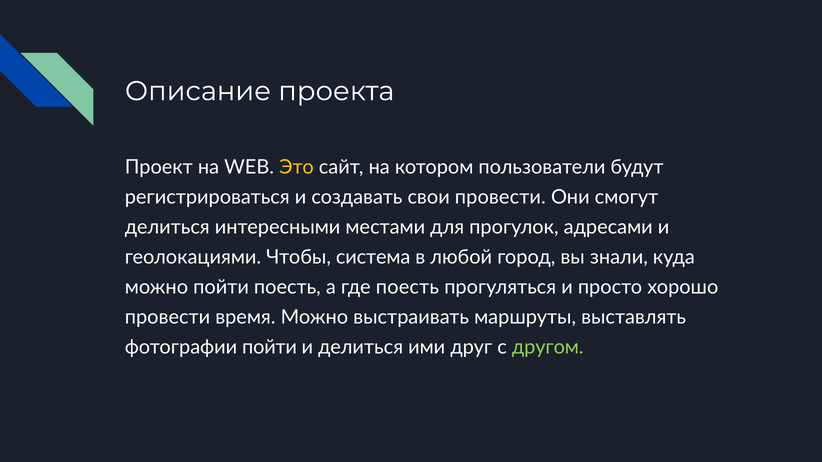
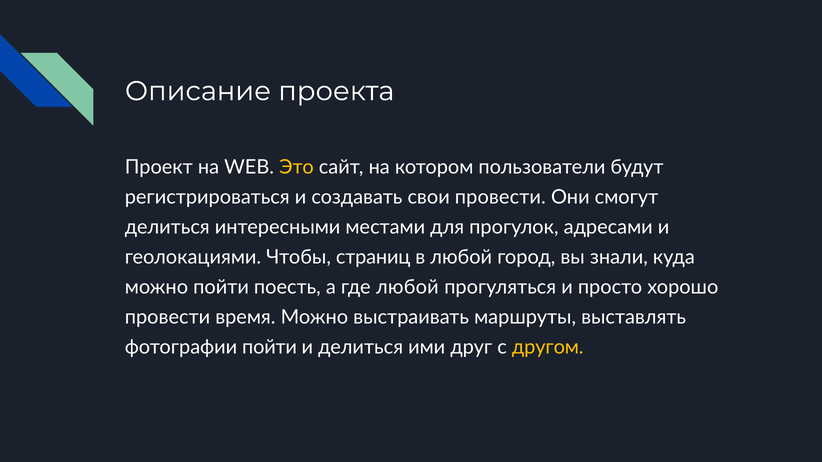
система: система -> страниц (373, 257)
где поесть: поесть -> любой (407, 287)
другом colour: light green -> yellow (548, 347)
